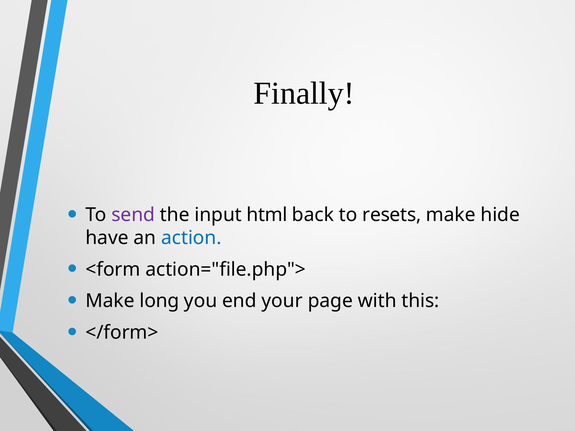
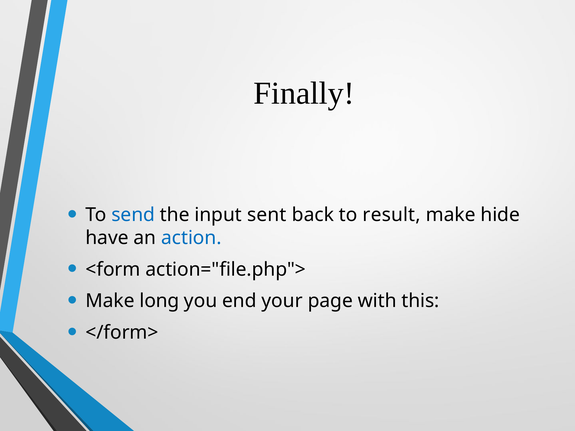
send colour: purple -> blue (133, 215)
html: html -> sent (267, 215)
resets: resets -> result (392, 215)
